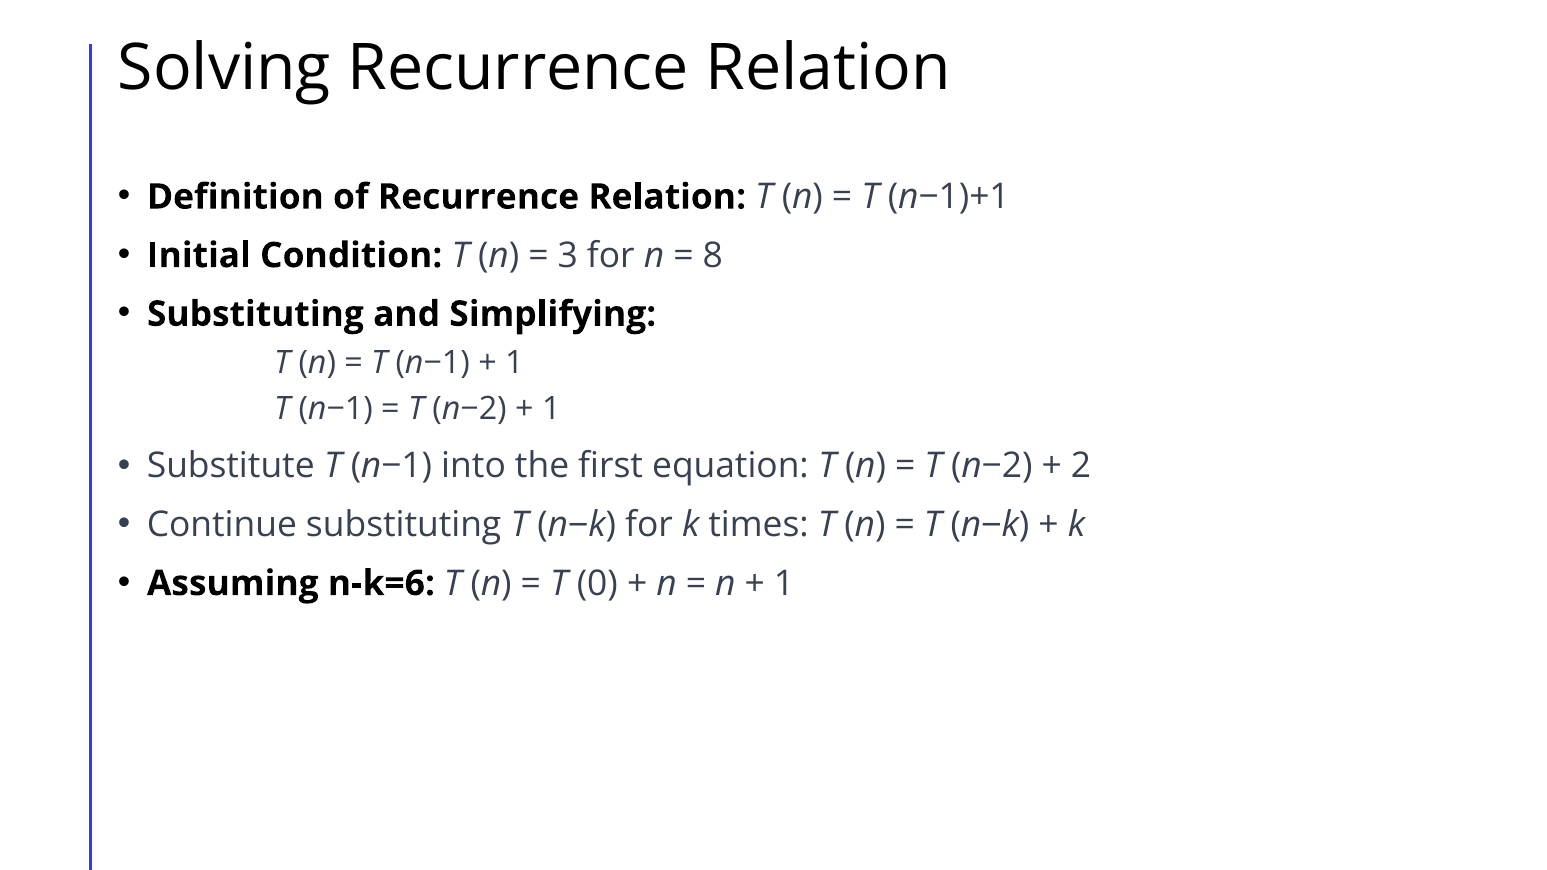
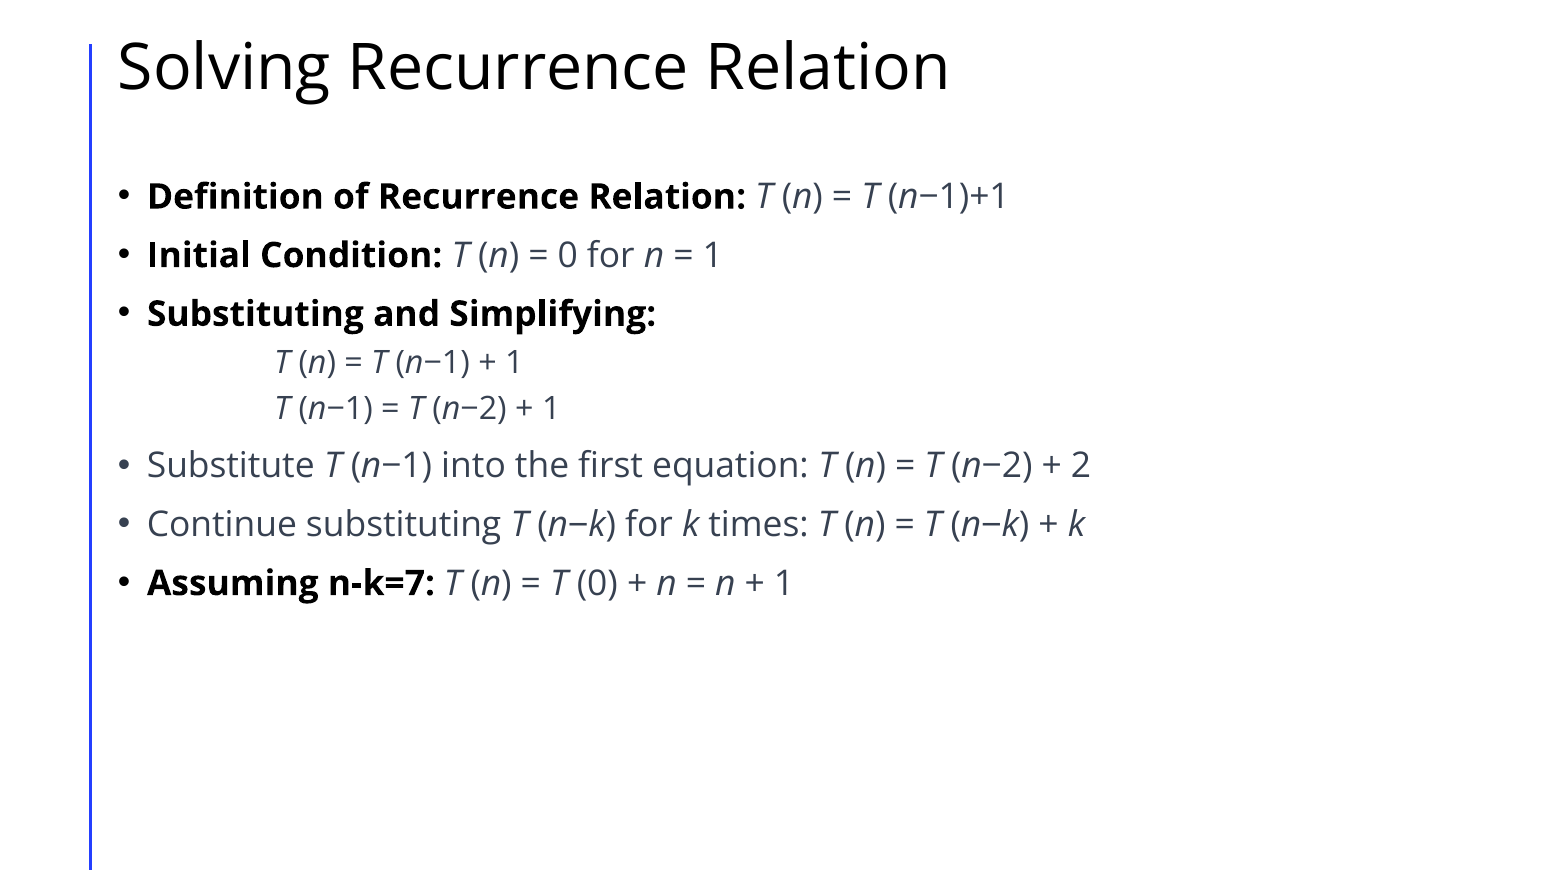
3: 3 -> 0 (568, 256)
8: 8 -> 1 (713, 256)
n-k=6: n-k=6 -> n-k=7 (381, 584)
